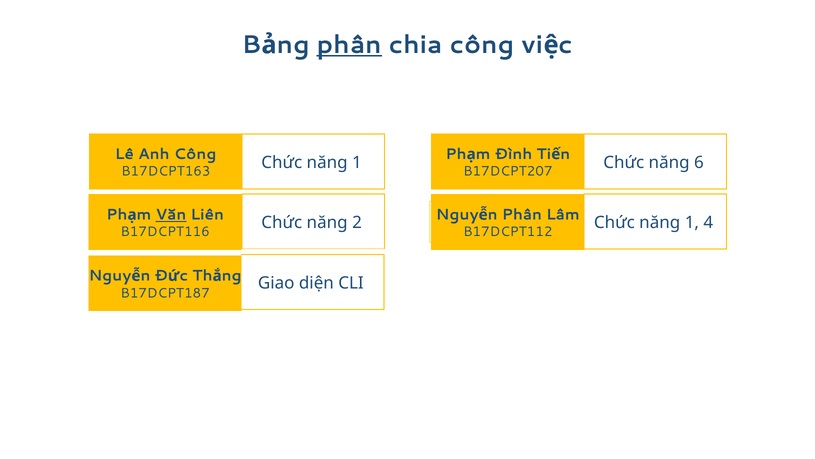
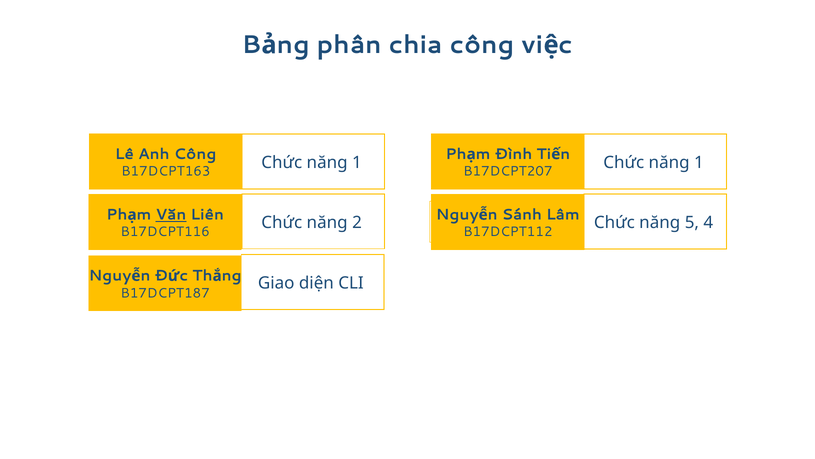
phân underline: present -> none (349, 45)
B17DCPT207 Chức năng 6: 6 -> 1 (699, 162)
Phân: Phân -> Sánh (522, 214)
B17DCPT112 Chức năng 1: 1 -> 5 (692, 222)
